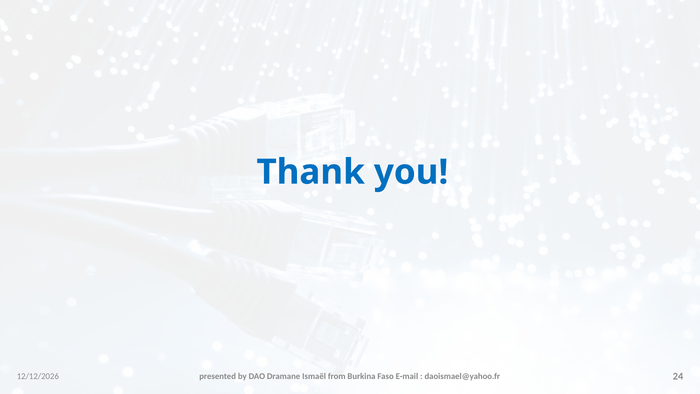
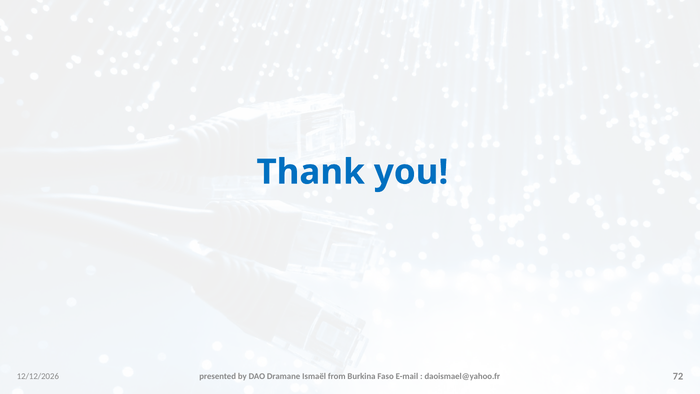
24: 24 -> 72 (678, 376)
